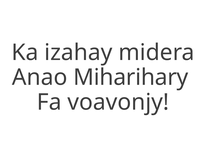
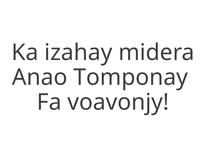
Miharihary: Miharihary -> Tomponay (131, 77)
